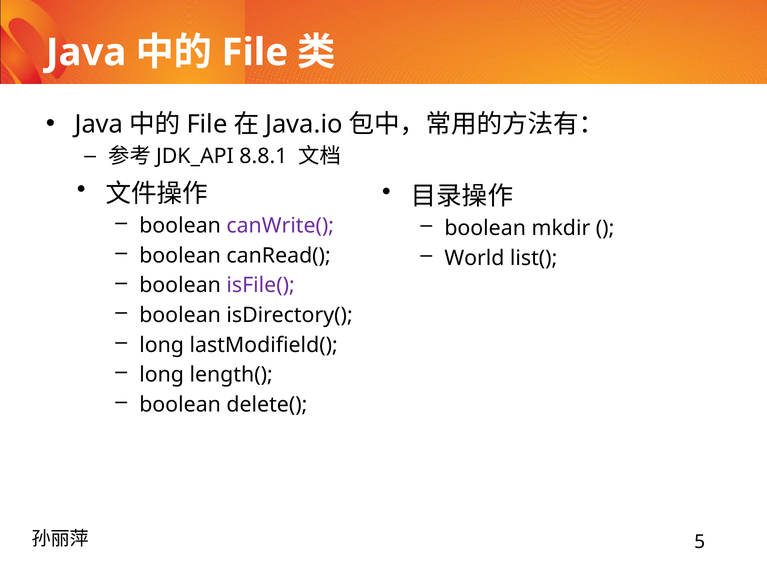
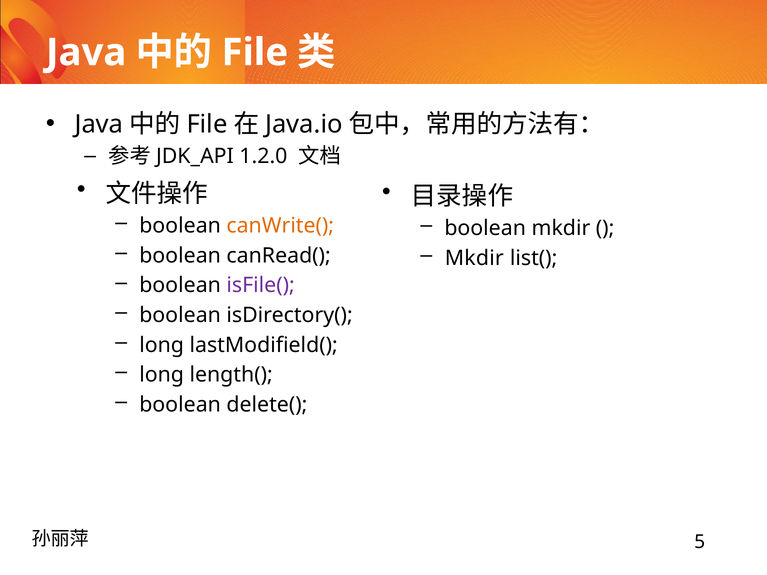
8.8.1: 8.8.1 -> 1.2.0 (263, 156)
canWrite( colour: purple -> orange (280, 226)
World: World -> Mkdir (474, 258)
